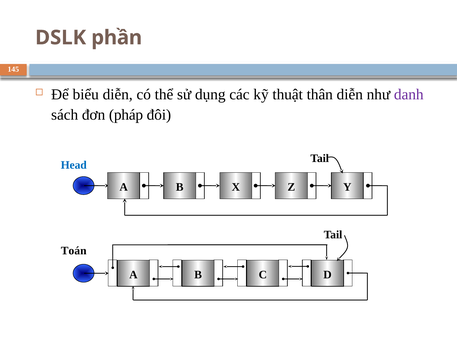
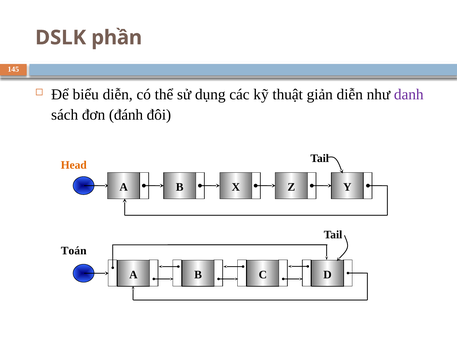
thân: thân -> giản (320, 95)
pháp: pháp -> đánh (126, 115)
Head colour: blue -> orange (74, 165)
